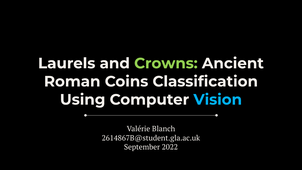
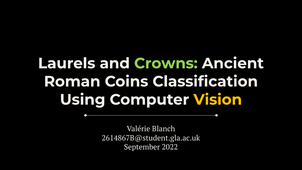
Vision colour: light blue -> yellow (218, 100)
